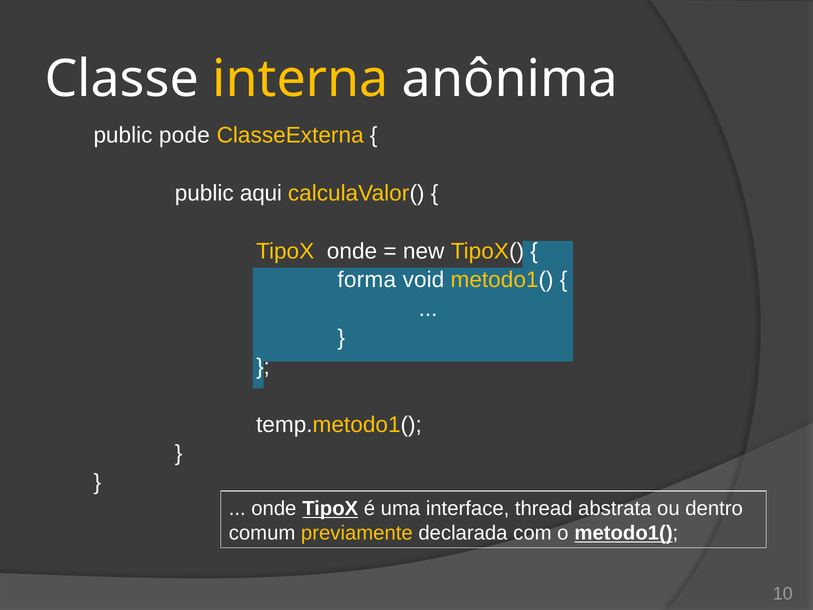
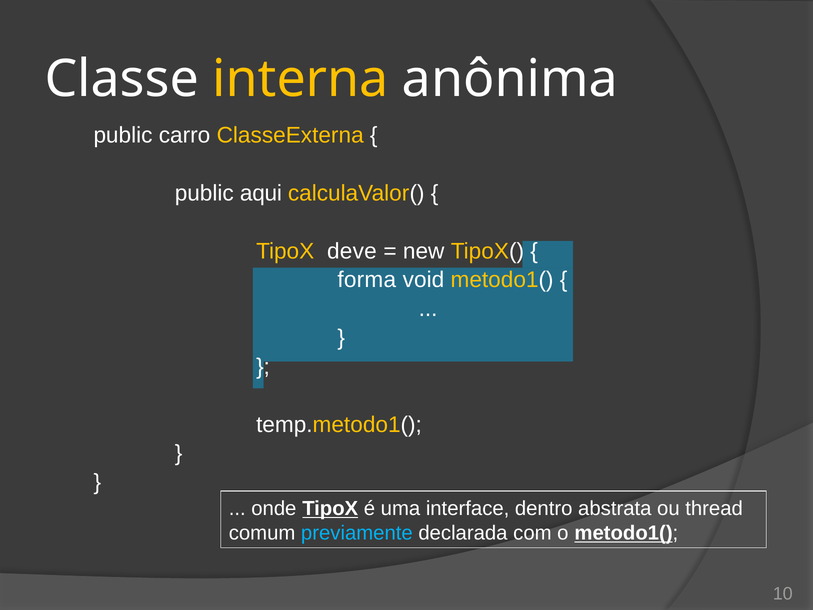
pode: pode -> carro (185, 135)
TipoX onde: onde -> deve (352, 251)
thread: thread -> dentro (544, 508)
dentro: dentro -> thread (714, 508)
previamente colour: yellow -> light blue (357, 533)
